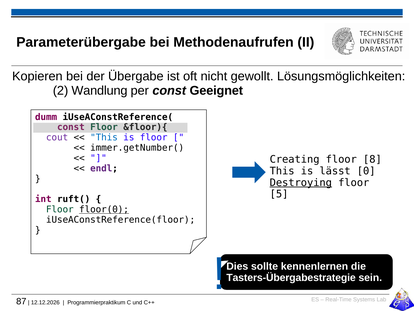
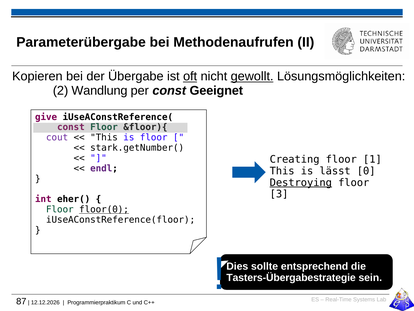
oft underline: none -> present (190, 76)
gewollt underline: none -> present (252, 76)
dumm: dumm -> give (46, 117)
This colour: blue -> black (104, 137)
immer.getNumber(: immer.getNumber( -> stark.getNumber( (137, 148)
8: 8 -> 1 (372, 159)
5: 5 -> 3 (279, 194)
ruft(: ruft( -> eher( (74, 199)
kennenlernen: kennenlernen -> entsprechend (315, 266)
